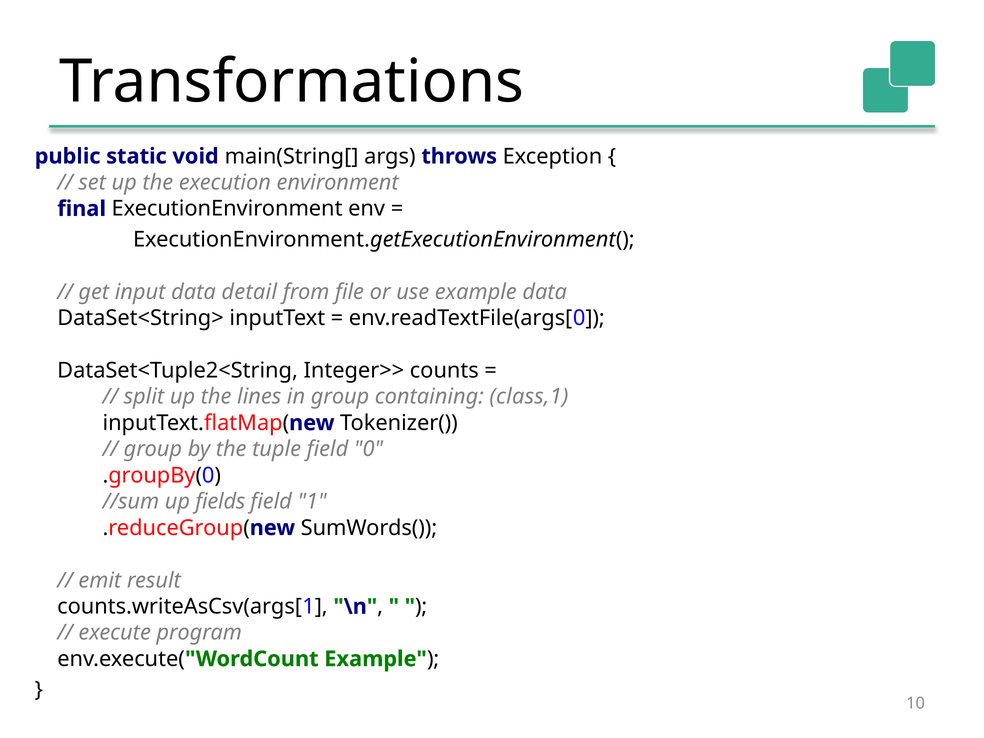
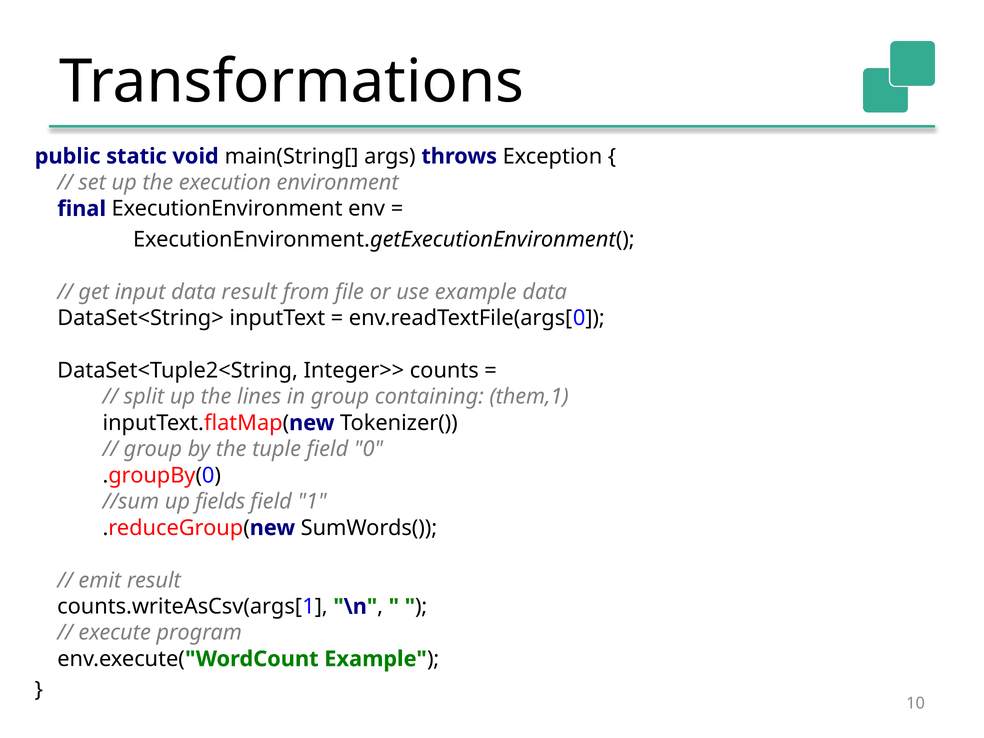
data detail: detail -> result (249, 292)
class,1: class,1 -> them,1 (529, 397)
